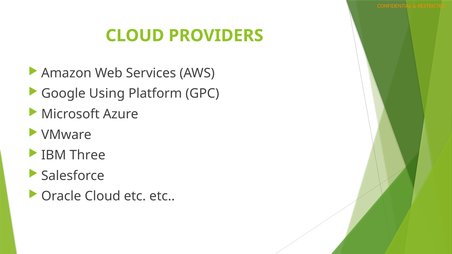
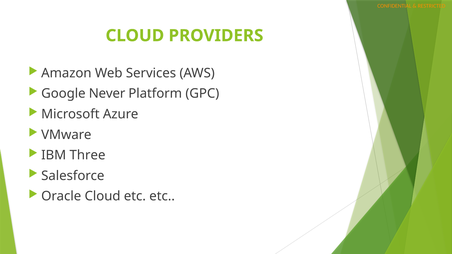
Using: Using -> Never (107, 94)
